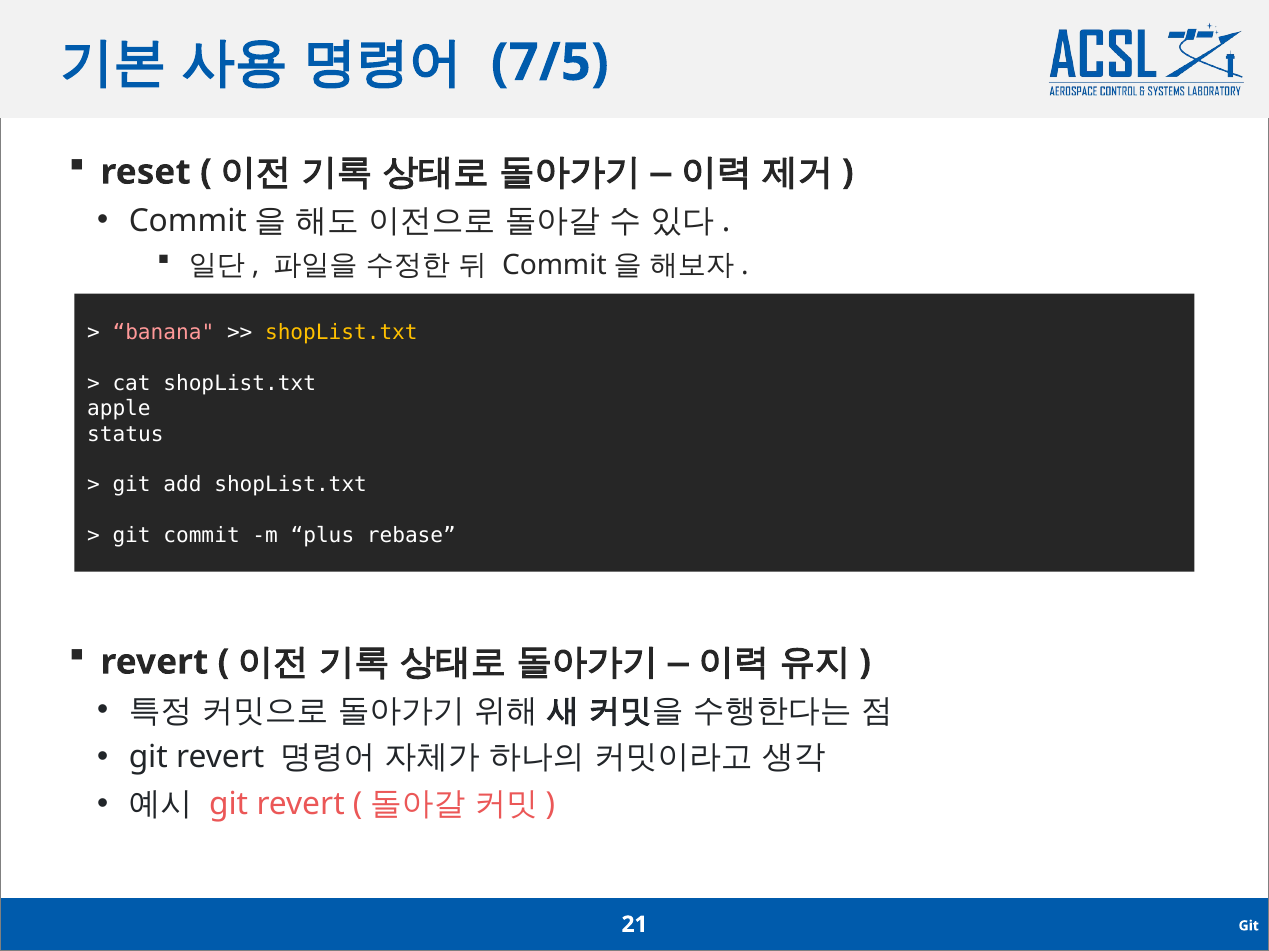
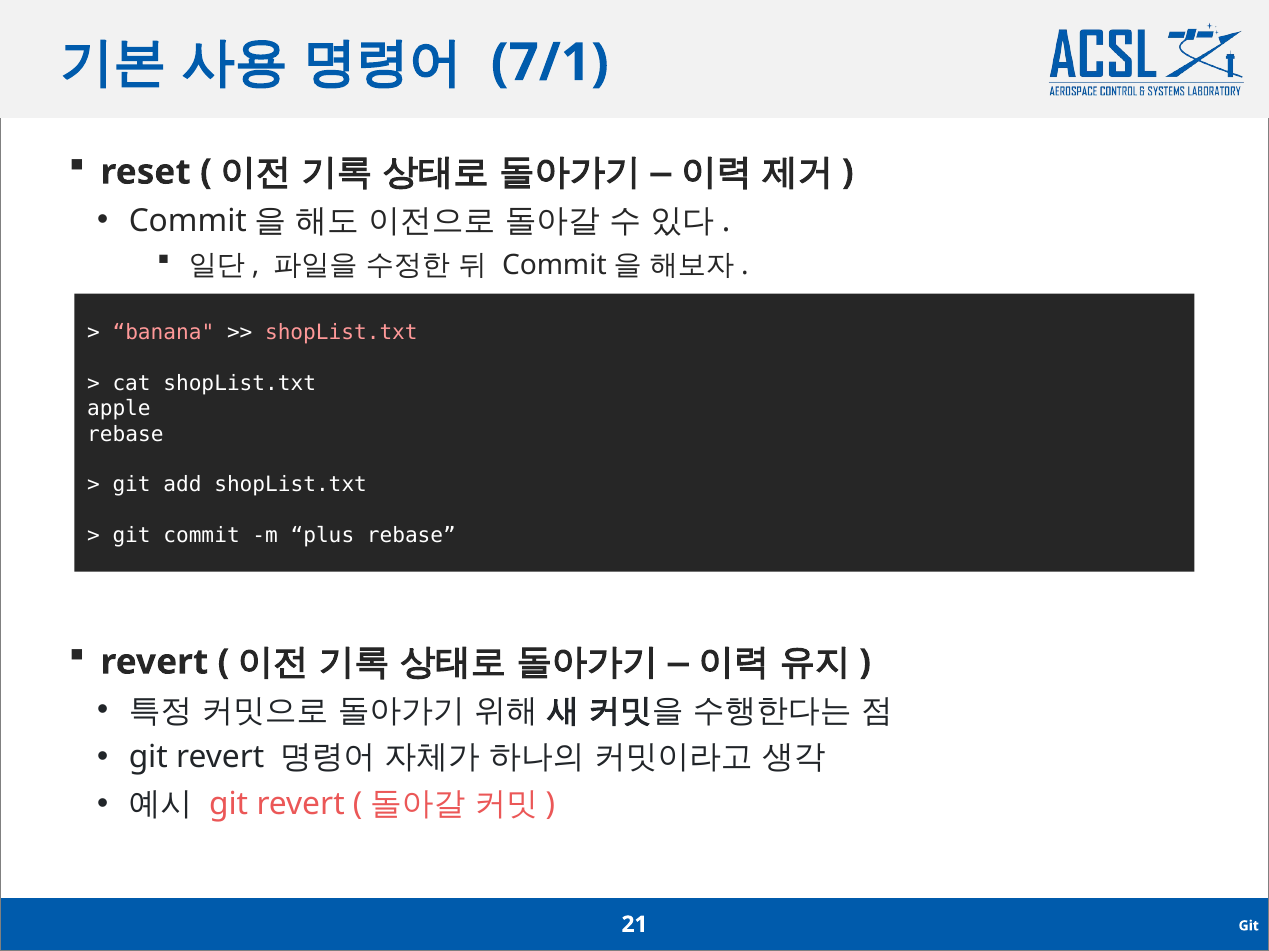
7/5: 7/5 -> 7/1 (550, 63)
shopList.txt colour: yellow -> pink (341, 333)
status: status -> rebase (125, 434)
